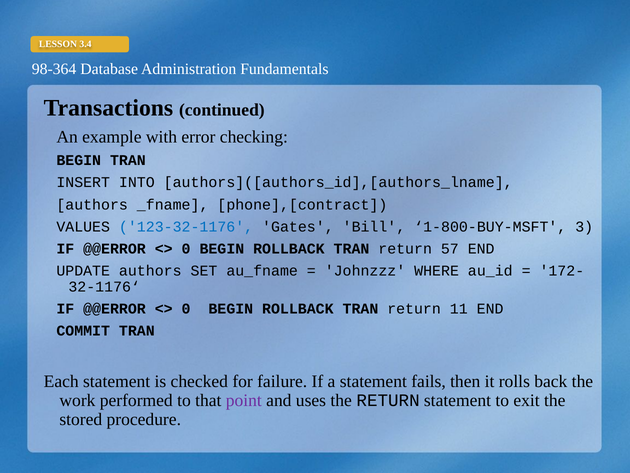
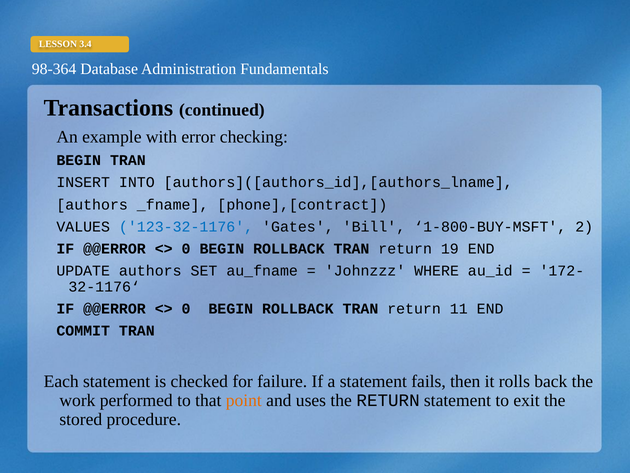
3: 3 -> 2 (584, 226)
57: 57 -> 19 (450, 248)
point colour: purple -> orange (244, 400)
